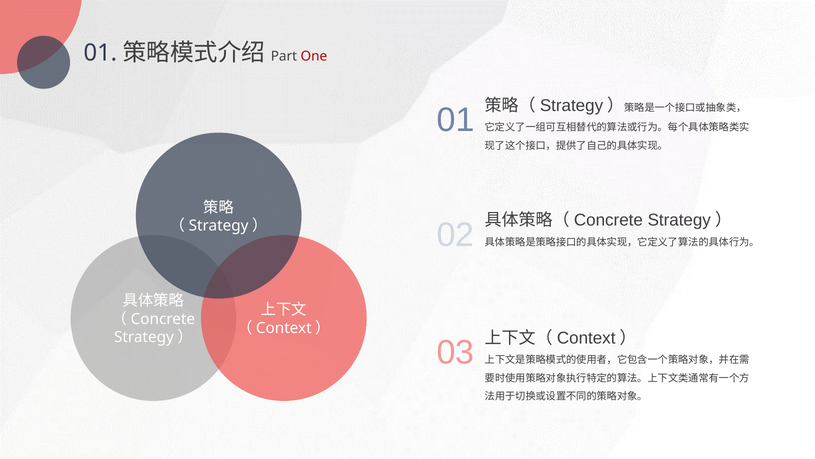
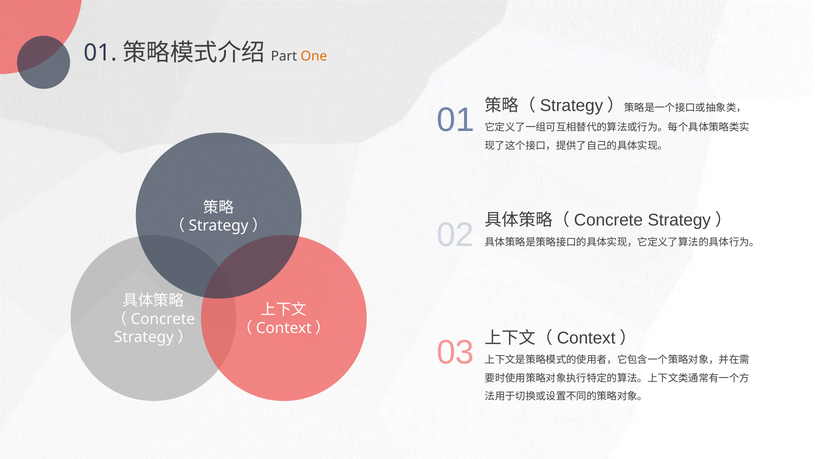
One colour: red -> orange (314, 56)
